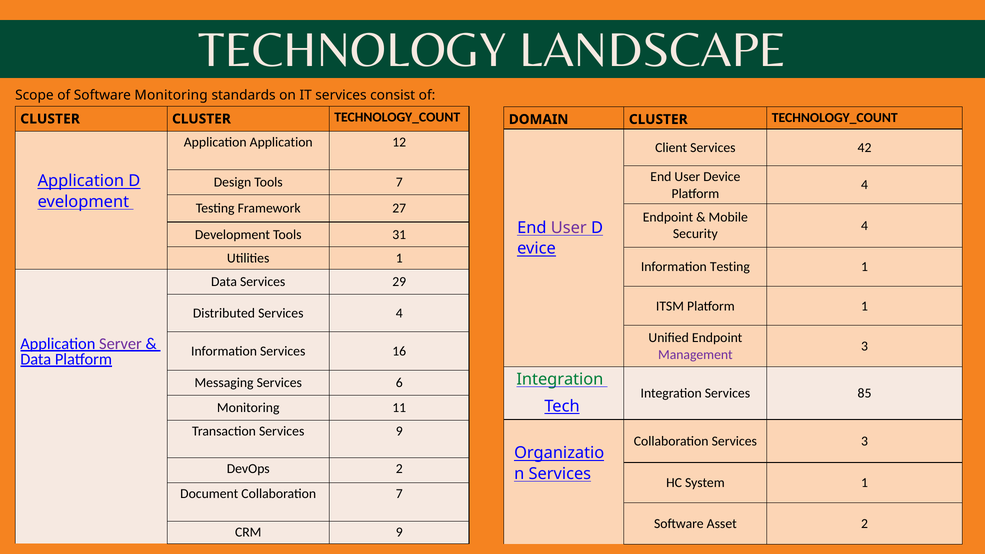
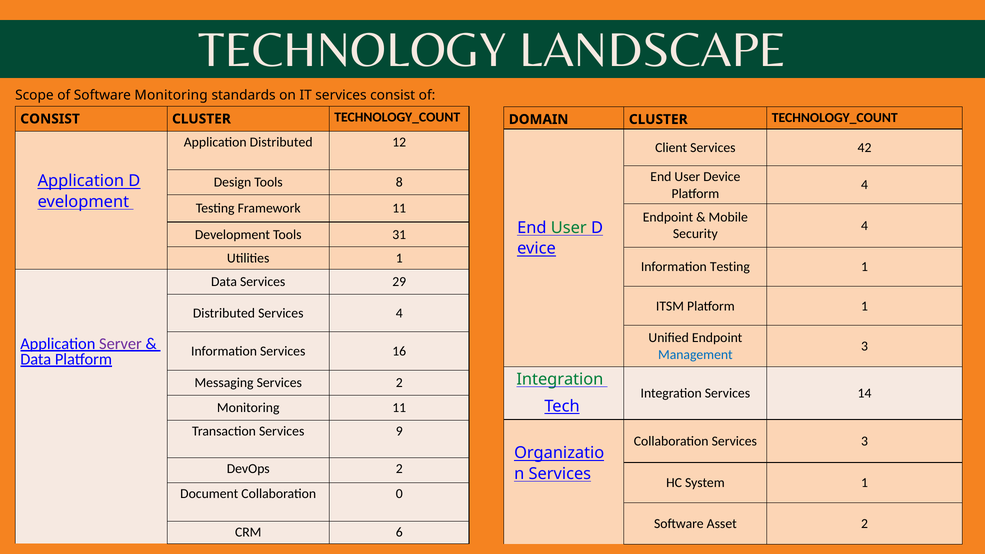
CLUSTER: CLUSTER -> CONSIST (50, 119)
Application Application: Application -> Distributed (281, 142)
Tools 7: 7 -> 8 (399, 182)
Framework 27: 27 -> 11 (399, 208)
User colour: purple -> green (569, 228)
Management colour: purple -> blue (695, 355)
Services 6: 6 -> 2 (399, 383)
85: 85 -> 14 (865, 393)
Collaboration 7: 7 -> 0 (399, 494)
CRM 9: 9 -> 6 (399, 532)
